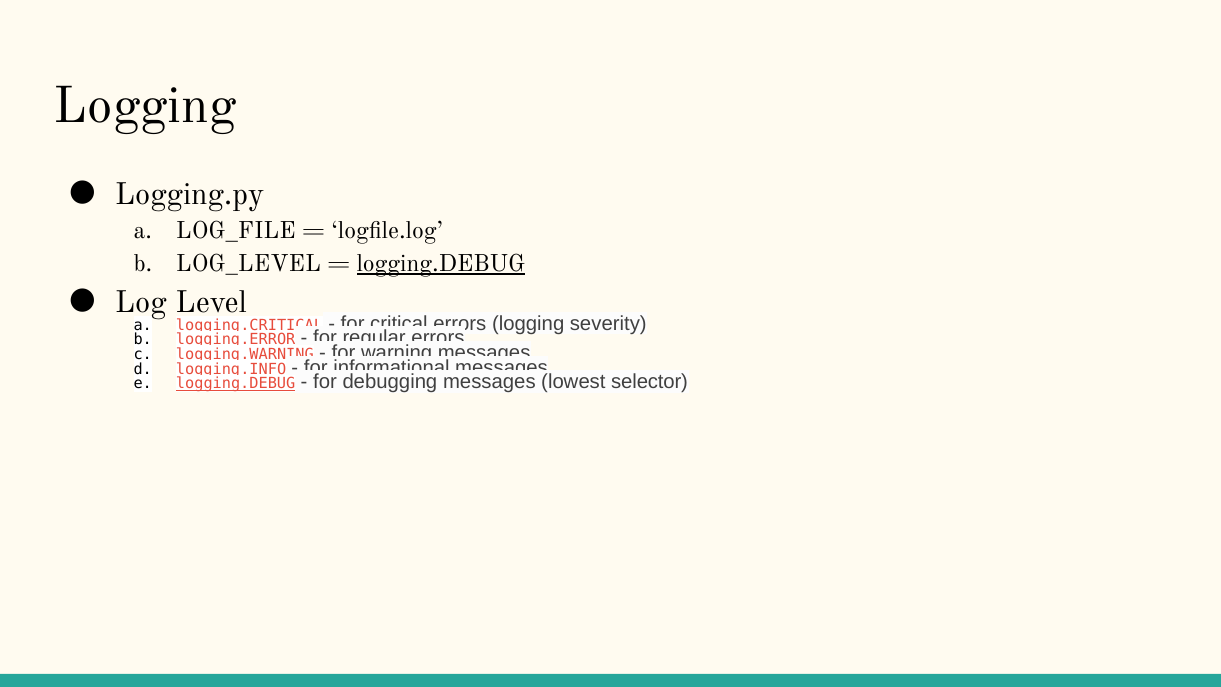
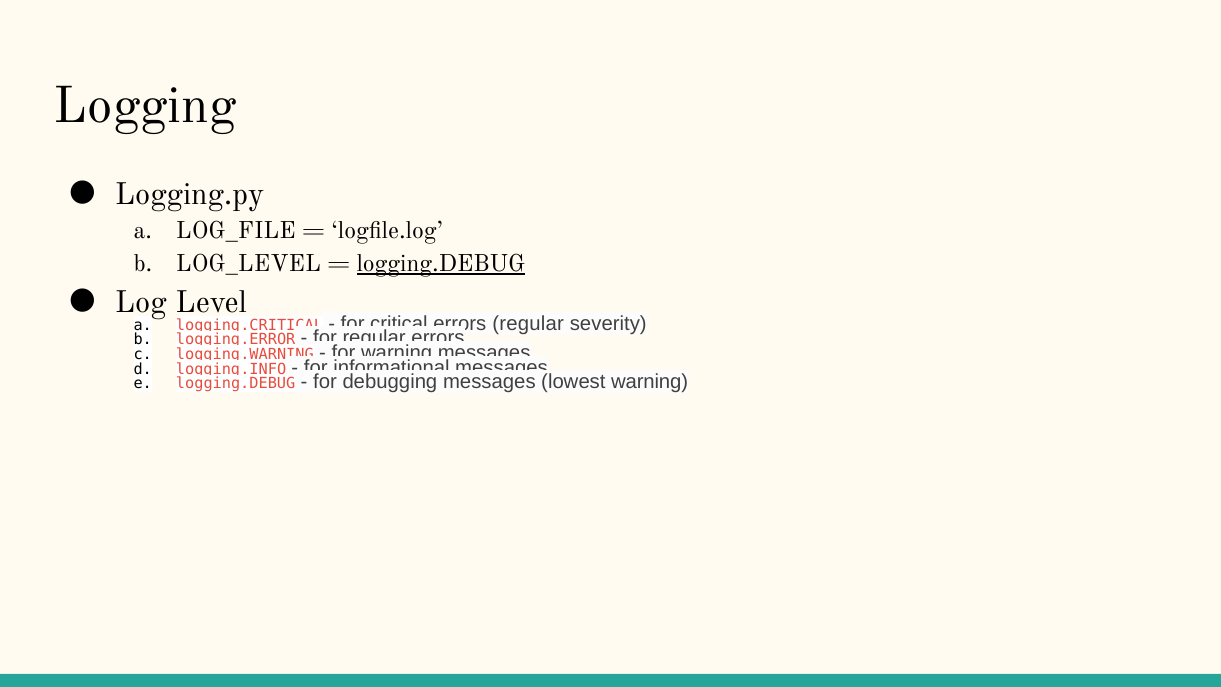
logging: logging -> regular (528, 323)
logging.DEBUG underline: present -> none (236, 384)
lowest selector: selector -> warning (650, 382)
